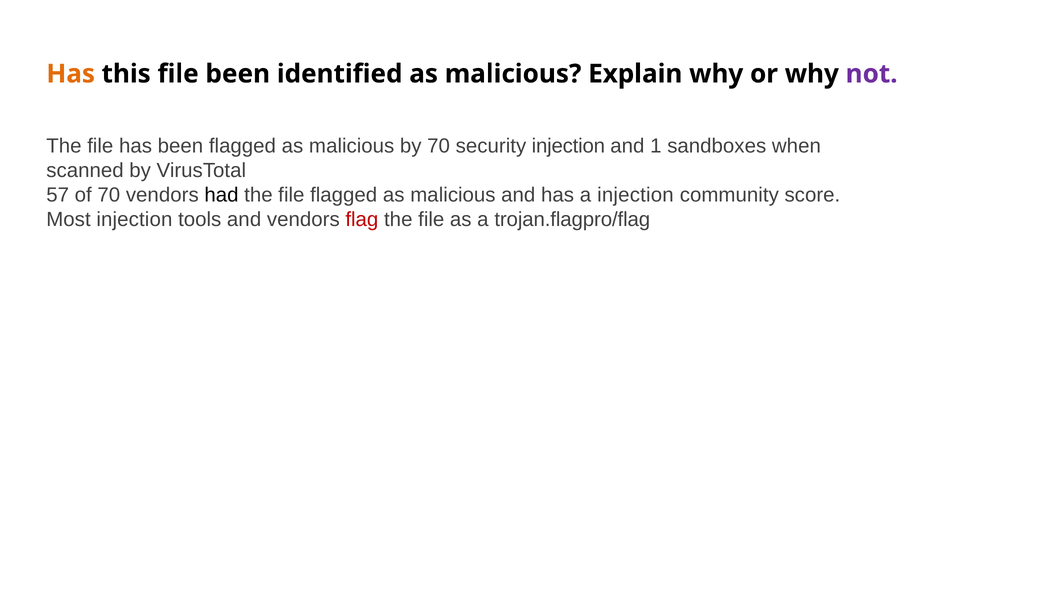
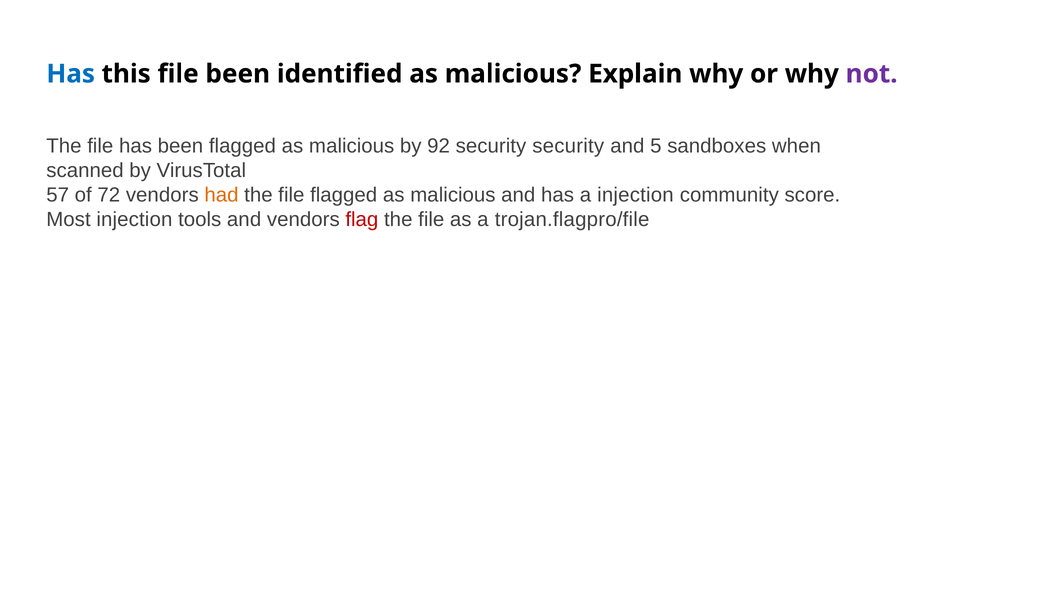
Has colour: orange -> blue (71, 74)
by 70: 70 -> 92 (439, 146)
security injection: injection -> security (568, 146)
1: 1 -> 5 (656, 146)
of 70: 70 -> 72 (109, 195)
had colour: black -> orange (221, 195)
trojan.flagpro/flag: trojan.flagpro/flag -> trojan.flagpro/file (572, 220)
